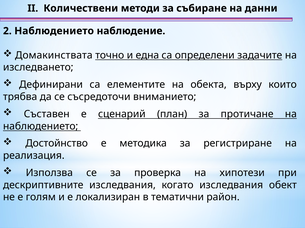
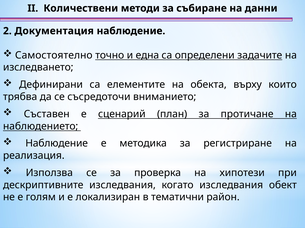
2 Наблюдението: Наблюдението -> Документация (54, 31)
Домакинствата: Домакинствата -> Самостоятелно (54, 55)
Достойнство: Достойнство -> Наблюдение (57, 144)
